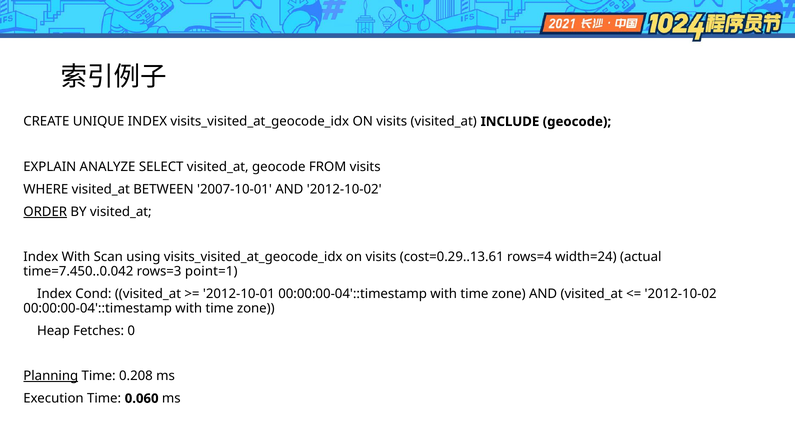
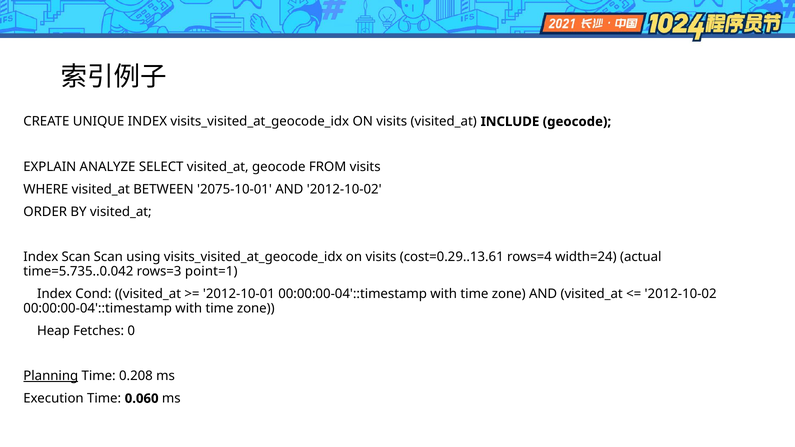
2007-10-01: 2007-10-01 -> 2075-10-01 (234, 189)
ORDER underline: present -> none (45, 212)
Index With: With -> Scan (76, 257)
time=7.450..0.042: time=7.450..0.042 -> time=5.735..0.042 (78, 271)
